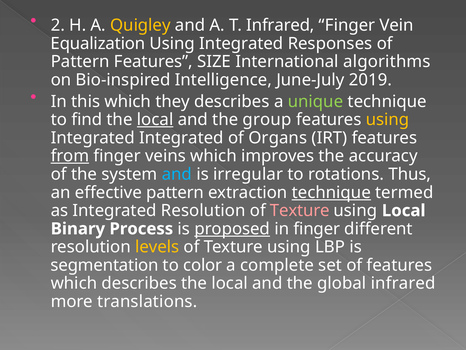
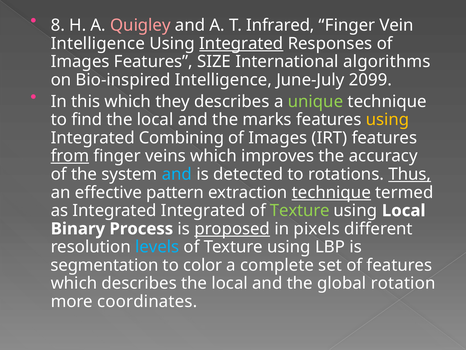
2: 2 -> 8 (58, 25)
Quigley colour: yellow -> pink (140, 25)
Equalization: Equalization -> Intelligence (98, 43)
Integrated underline: none -> present (241, 43)
Pattern: Pattern -> Images (80, 62)
2019: 2019 -> 2099 (370, 80)
local underline: present -> none (155, 120)
group: group -> marks (267, 120)
Integrated Integrated: Integrated -> Combining (181, 138)
Organs: Organs -> Images (278, 138)
irregular: irregular -> detected (248, 174)
Thus underline: none -> present (410, 174)
Integrated Resolution: Resolution -> Integrated (203, 210)
Texture colour: pink -> light green (300, 210)
in finger: finger -> pixels (317, 228)
levels colour: yellow -> light blue (157, 247)
global infrared: infrared -> rotation (403, 283)
translations: translations -> coordinates (147, 301)
